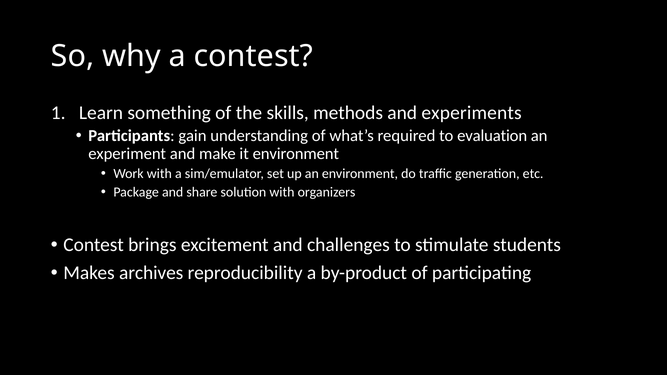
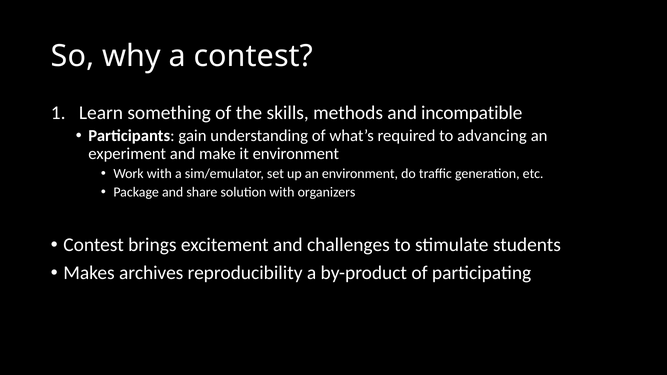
experiments: experiments -> incompatible (472, 113)
evaluation: evaluation -> advancing (492, 136)
